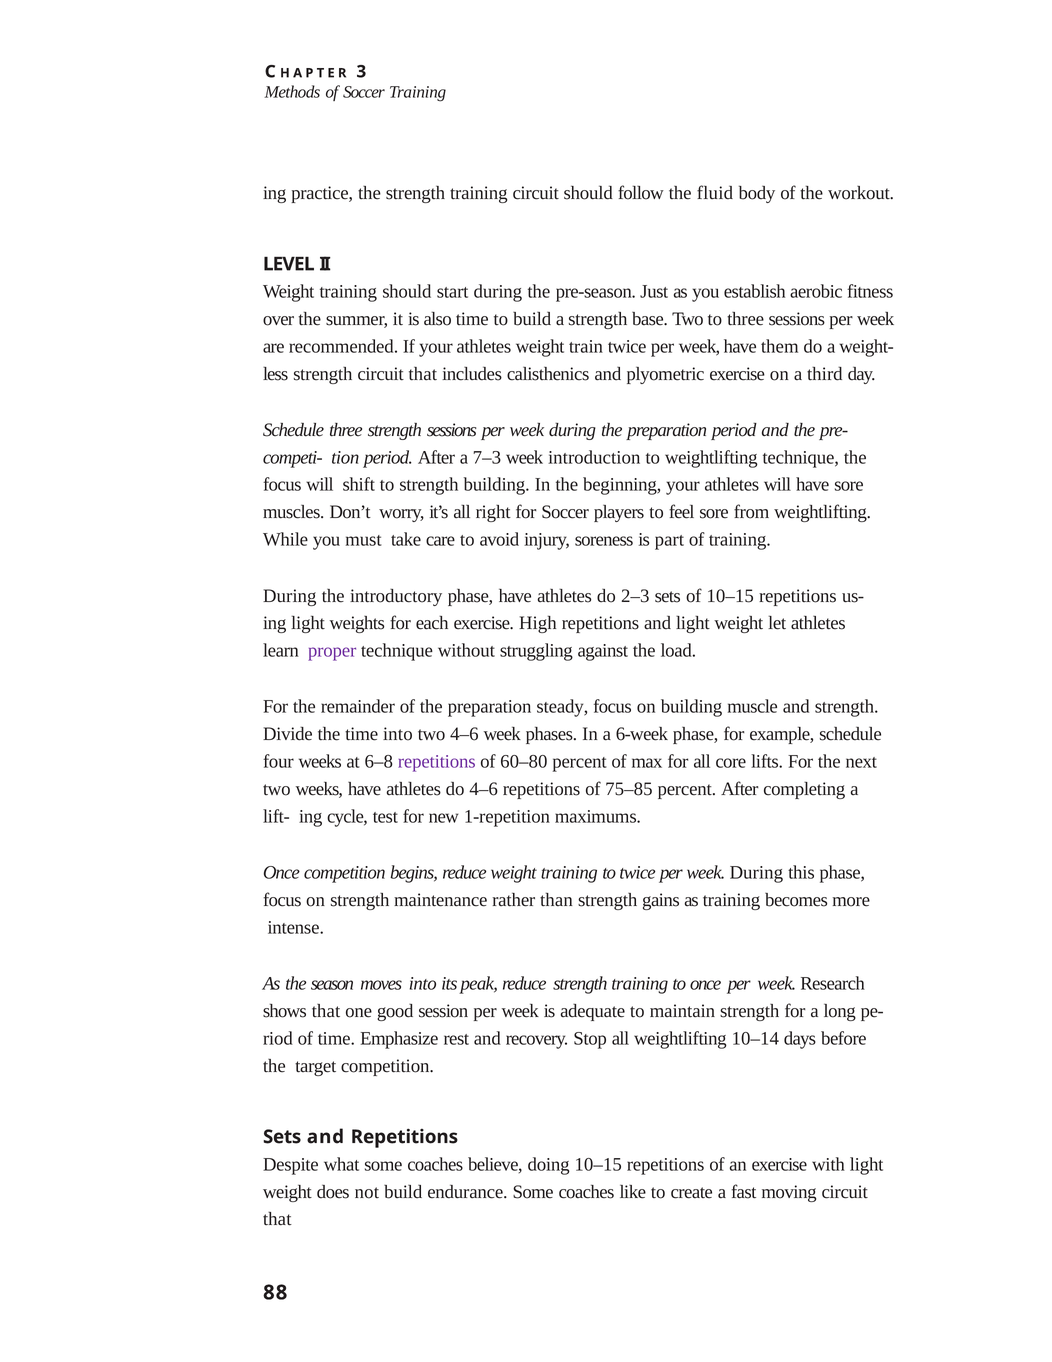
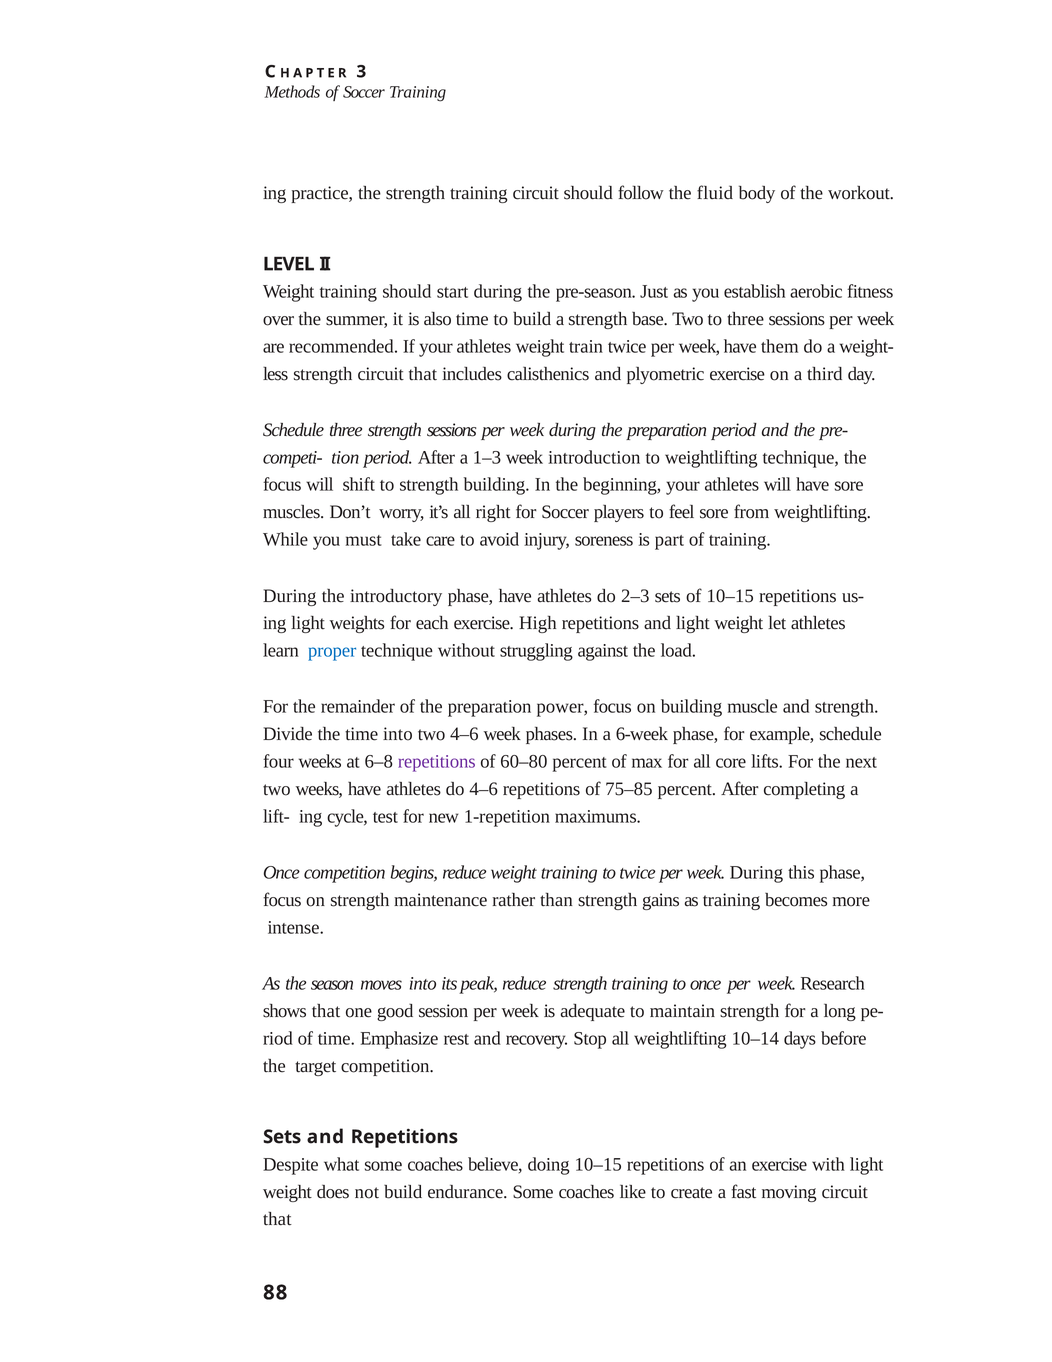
7–3: 7–3 -> 1–3 (487, 457)
proper colour: purple -> blue (332, 650)
steady: steady -> power (562, 706)
